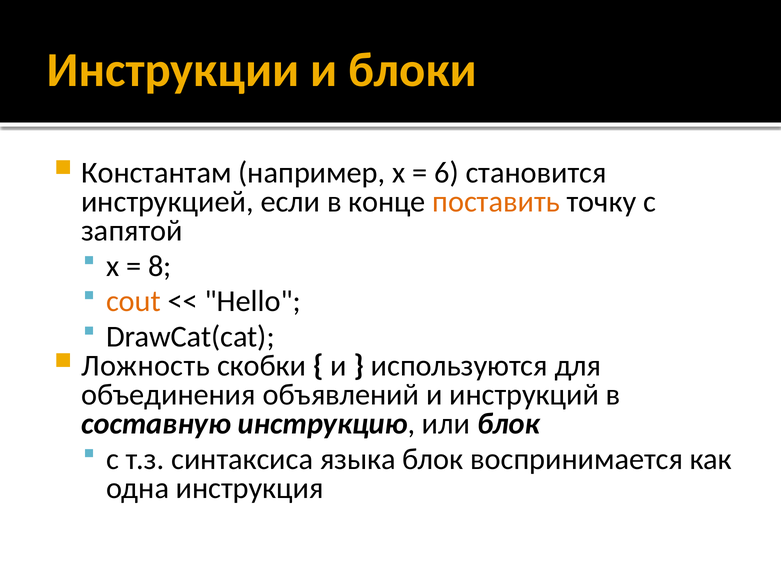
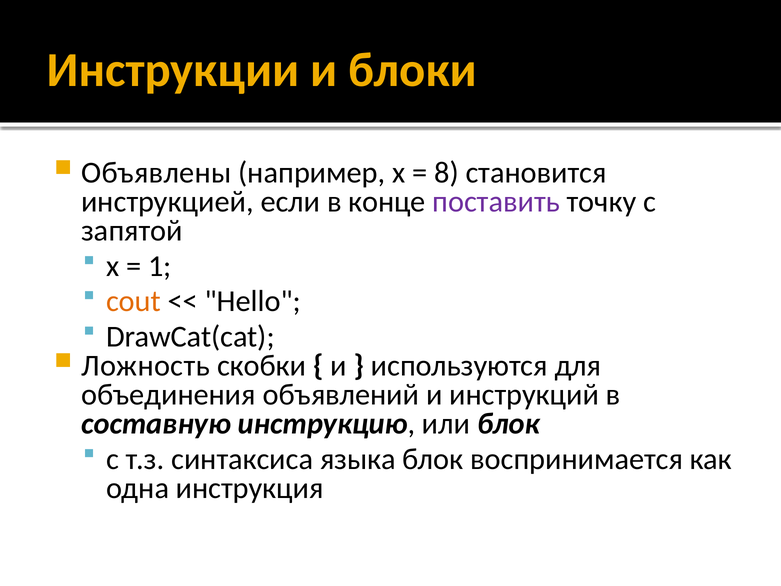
Константам: Константам -> Объявлены (156, 173)
6: 6 -> 8 (447, 173)
поставить colour: orange -> purple (496, 202)
8: 8 -> 1 (160, 266)
